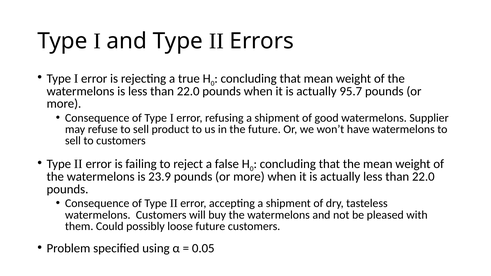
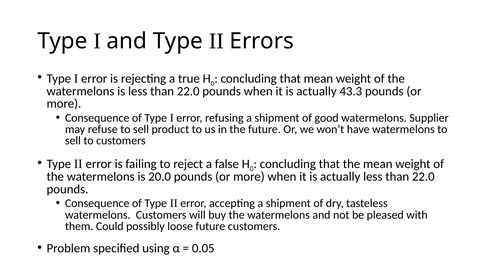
95.7: 95.7 -> 43.3 (351, 91)
23.9: 23.9 -> 20.0 (160, 177)
